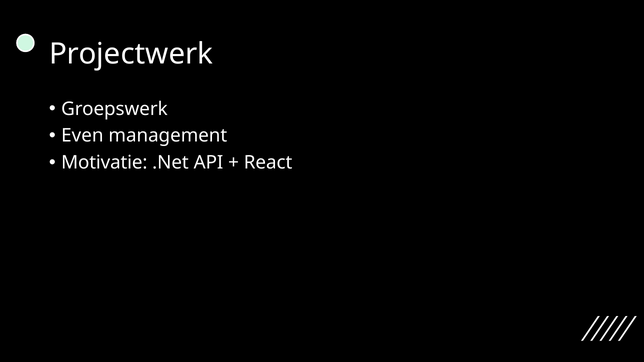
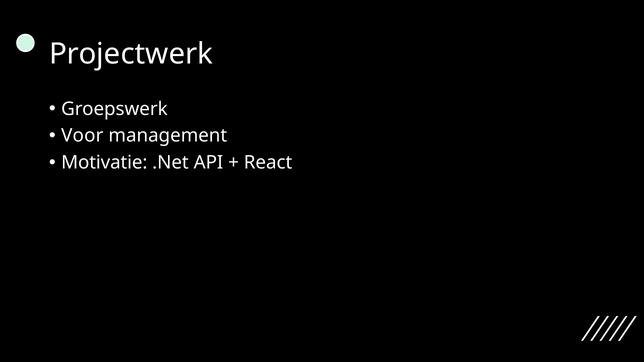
Even: Even -> Voor (82, 136)
